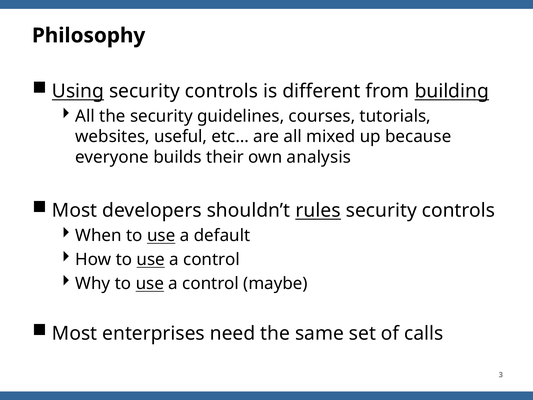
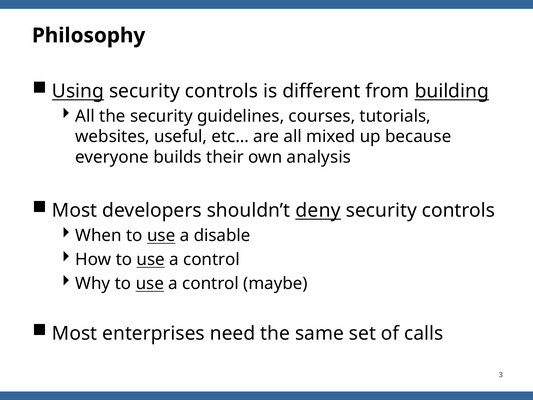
rules: rules -> deny (318, 210)
default: default -> disable (222, 235)
